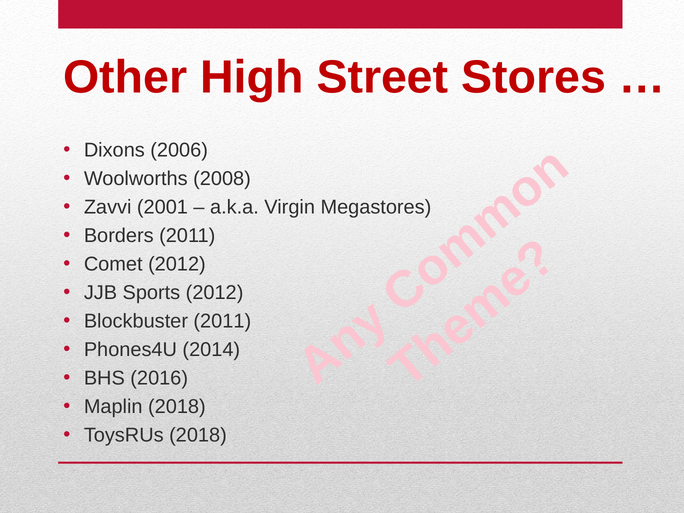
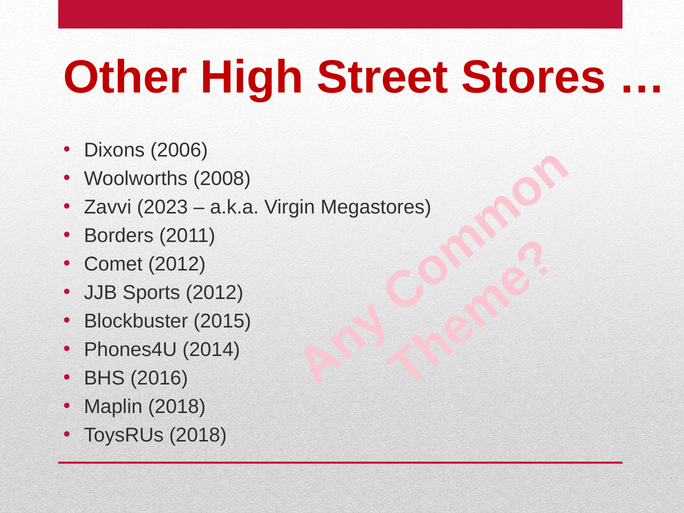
2001: 2001 -> 2023 (162, 207)
Blockbuster 2011: 2011 -> 2015 (222, 321)
